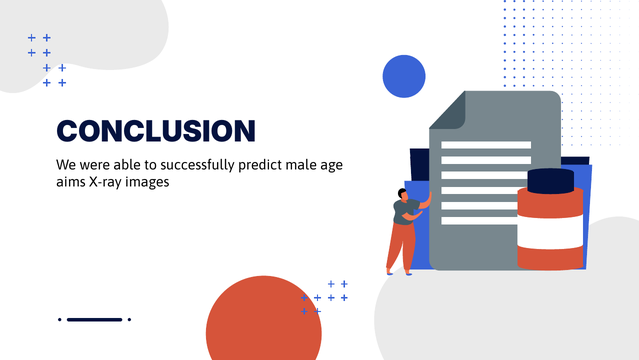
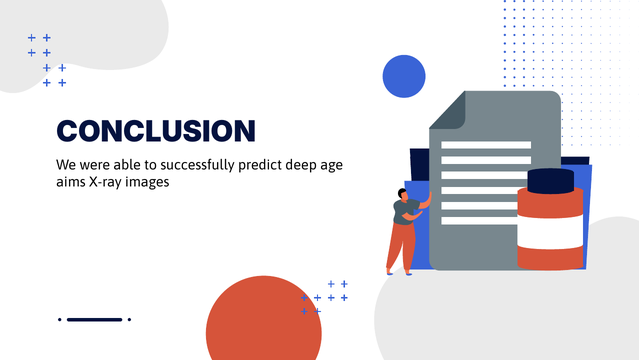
male: male -> deep (301, 165)
